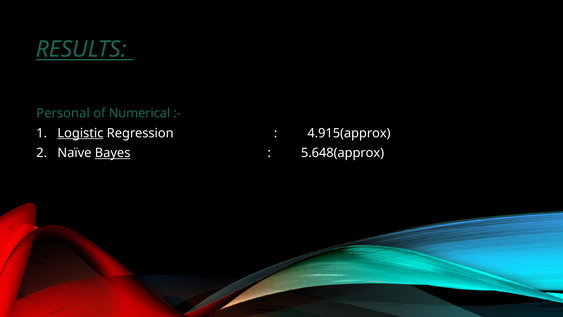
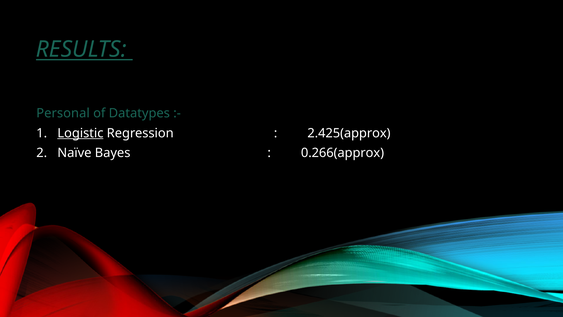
Numerical: Numerical -> Datatypes (139, 113)
4.915(approx: 4.915(approx -> 2.425(approx (349, 133)
Bayes underline: present -> none (113, 153)
5.648(approx: 5.648(approx -> 0.266(approx (342, 153)
